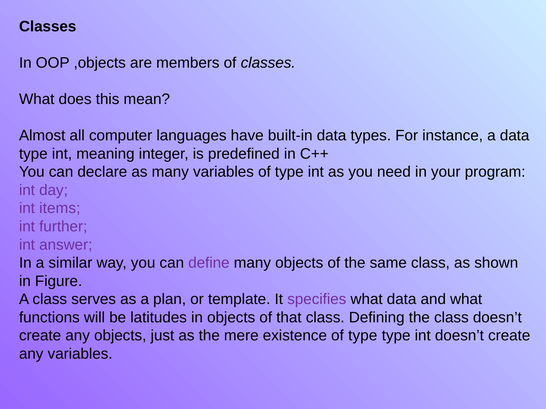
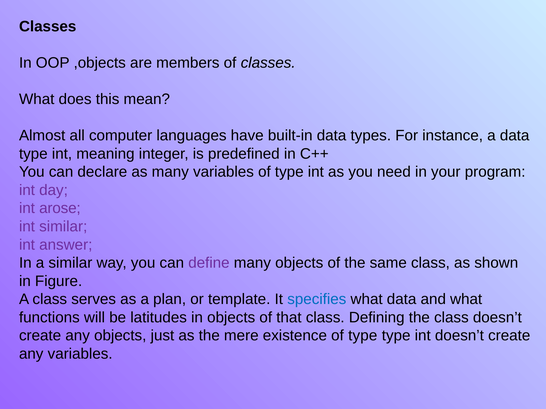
items: items -> arose (60, 209)
int further: further -> similar (63, 227)
specifies colour: purple -> blue (317, 300)
